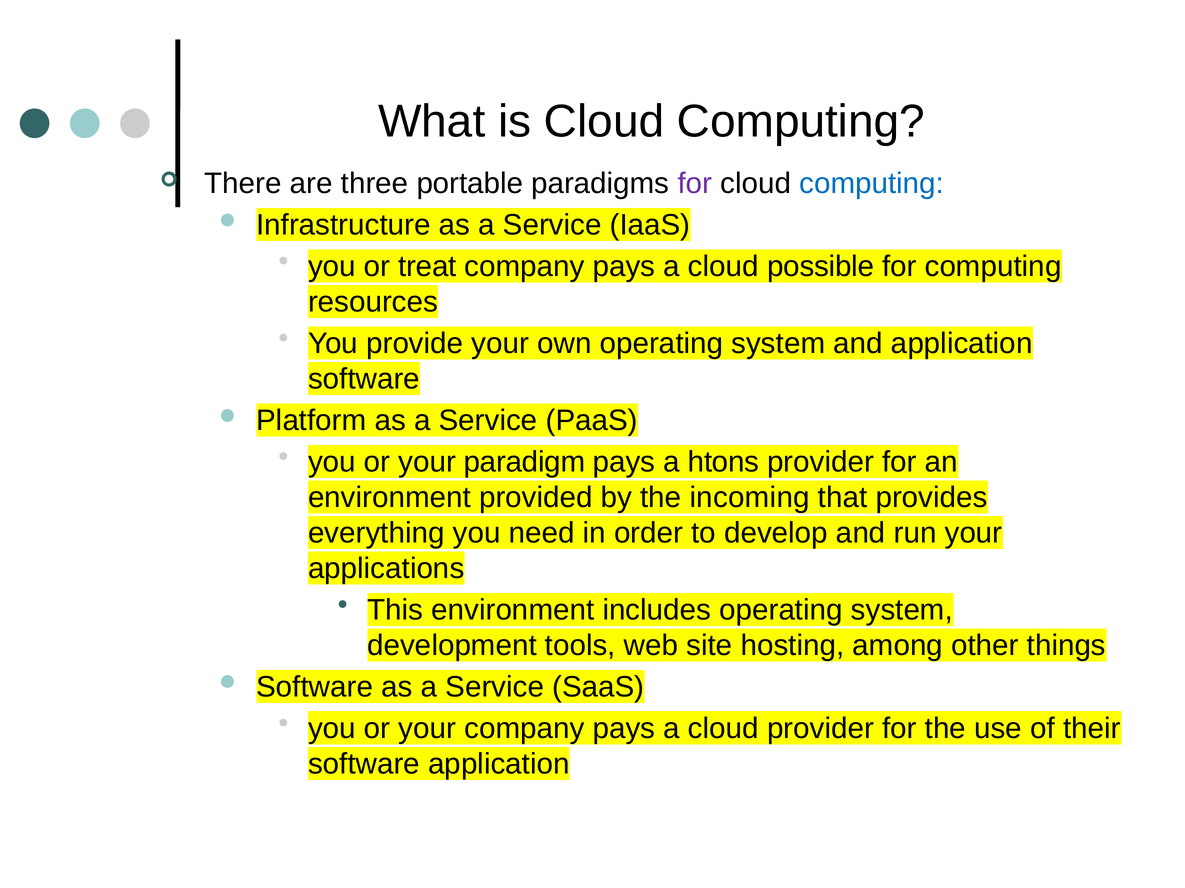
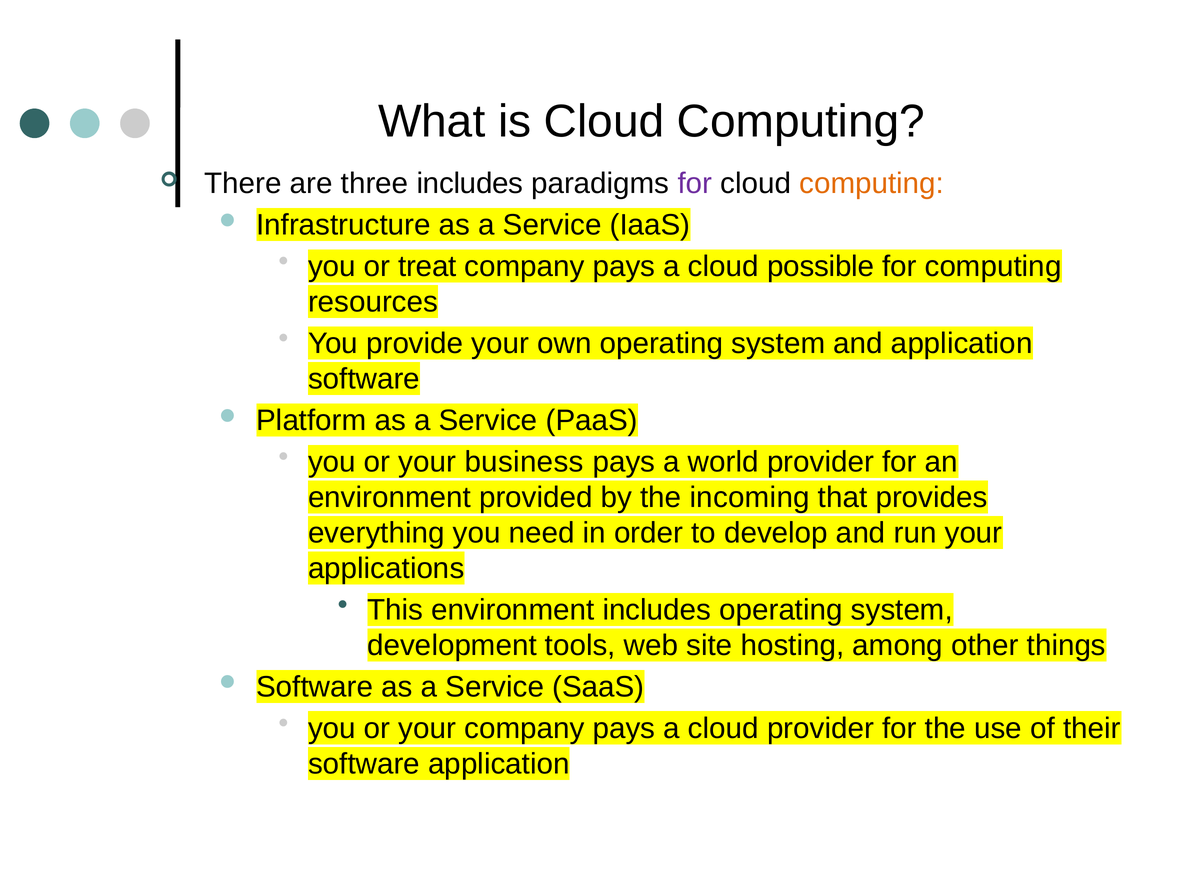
three portable: portable -> includes (470, 184)
computing colour: blue -> orange (872, 184)
paradigm: paradigm -> business (524, 462)
htons: htons -> world (723, 462)
